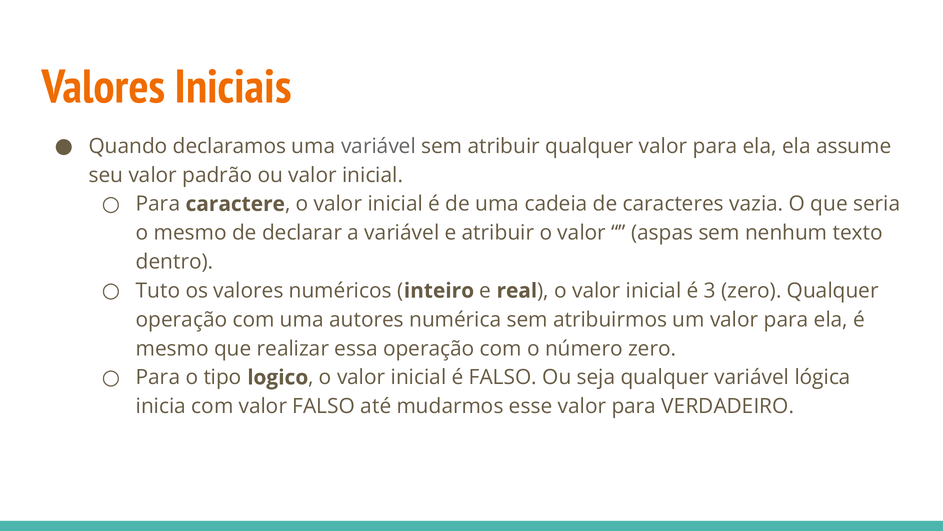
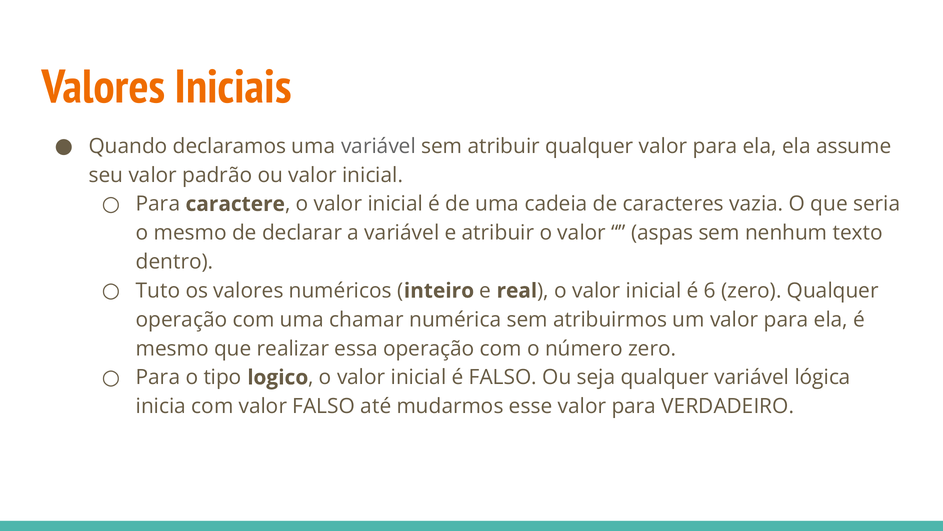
3: 3 -> 6 (710, 290)
autores: autores -> chamar (366, 319)
